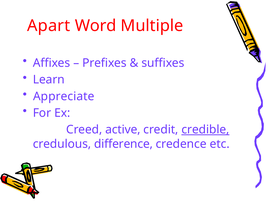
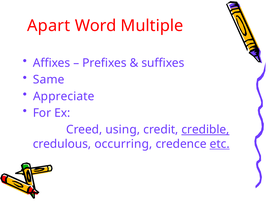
Learn: Learn -> Same (49, 80)
active: active -> using (123, 130)
difference: difference -> occurring (123, 144)
etc underline: none -> present (220, 144)
